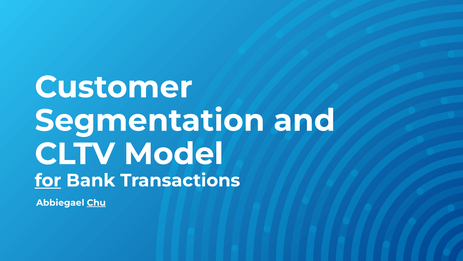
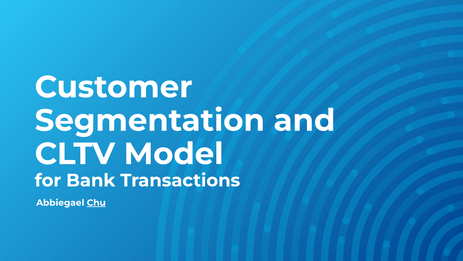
for underline: present -> none (48, 180)
